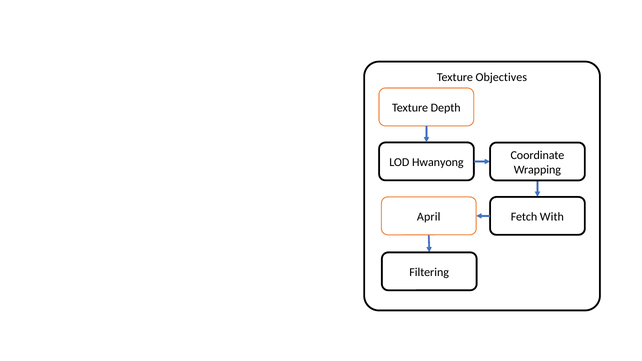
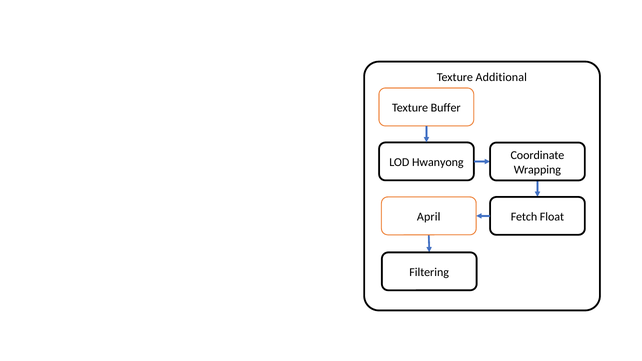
Objectives: Objectives -> Additional (501, 77)
Depth: Depth -> Buffer (446, 108)
With: With -> Float (552, 217)
